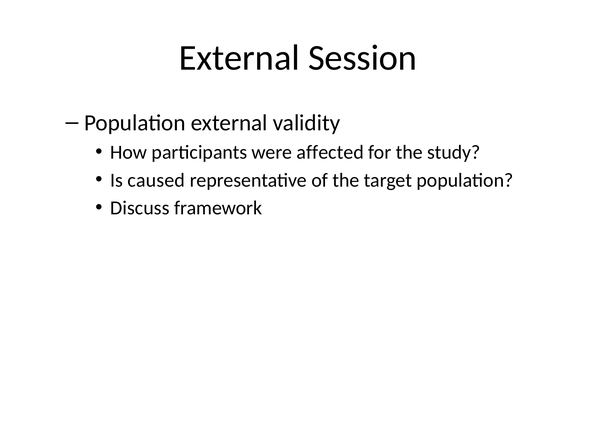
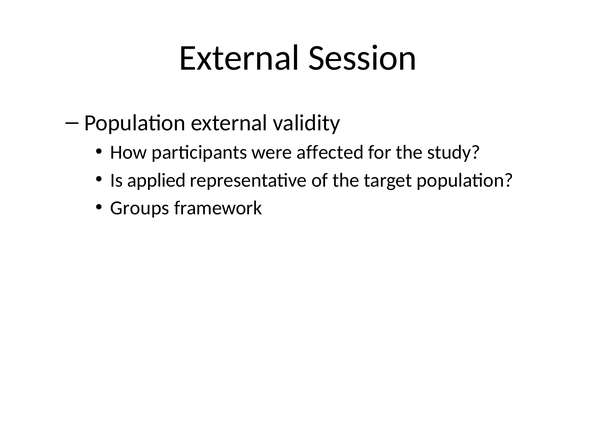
caused: caused -> applied (157, 180)
Discuss: Discuss -> Groups (140, 208)
